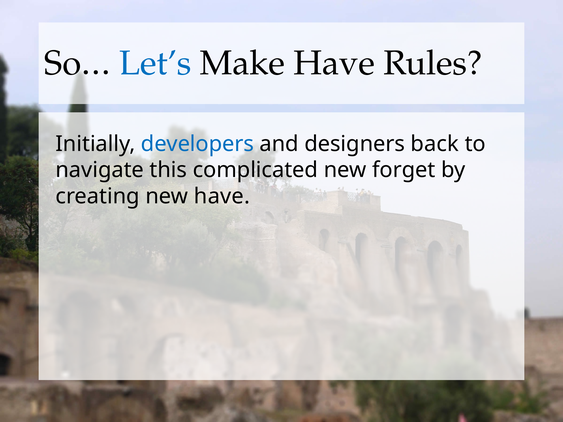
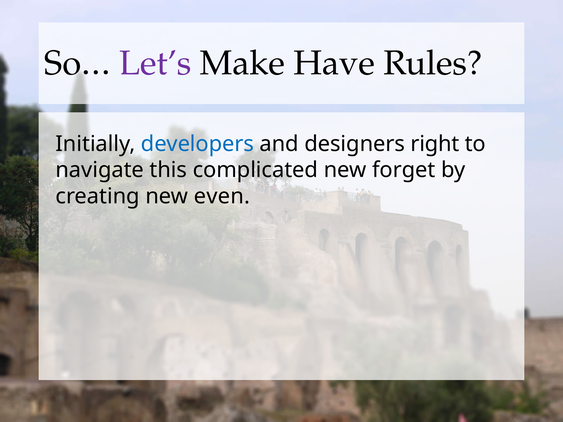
Let’s colour: blue -> purple (155, 63)
back: back -> right (435, 144)
new have: have -> even (222, 196)
